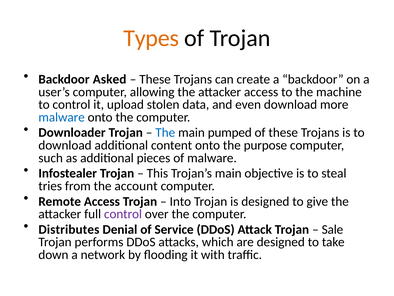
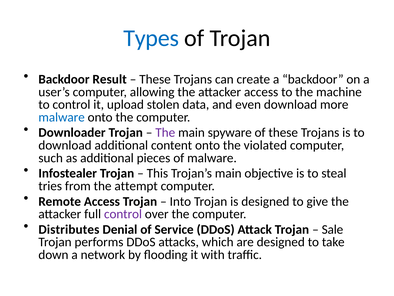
Types colour: orange -> blue (151, 38)
Asked: Asked -> Result (110, 79)
The colour: blue -> purple (165, 132)
pumped: pumped -> spyware (230, 132)
purpose: purpose -> violated (265, 145)
account: account -> attempt (136, 186)
